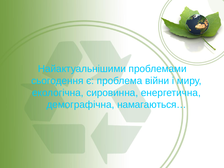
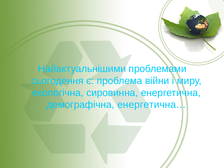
намагаються…: намагаються… -> енергетична… (152, 105)
